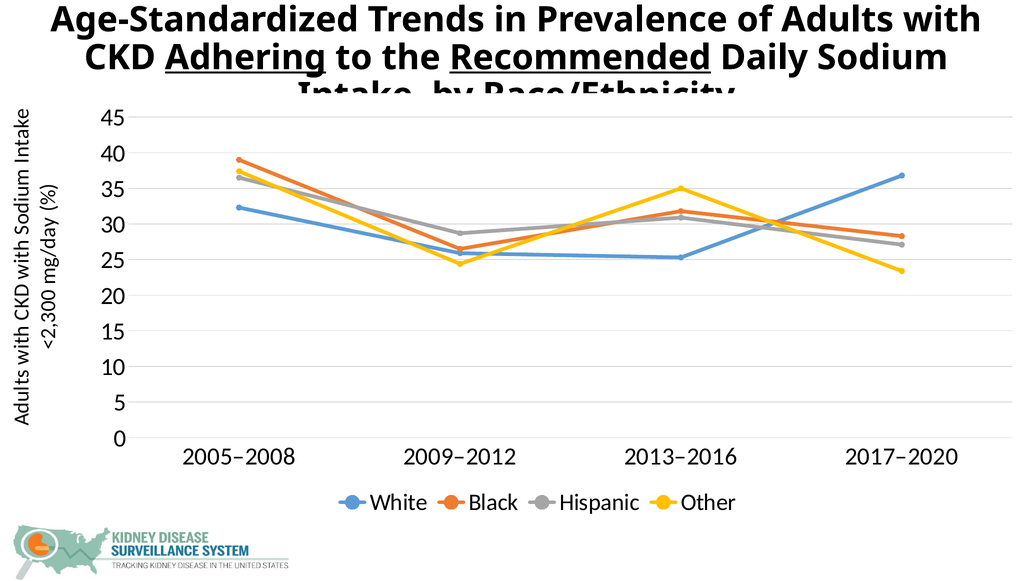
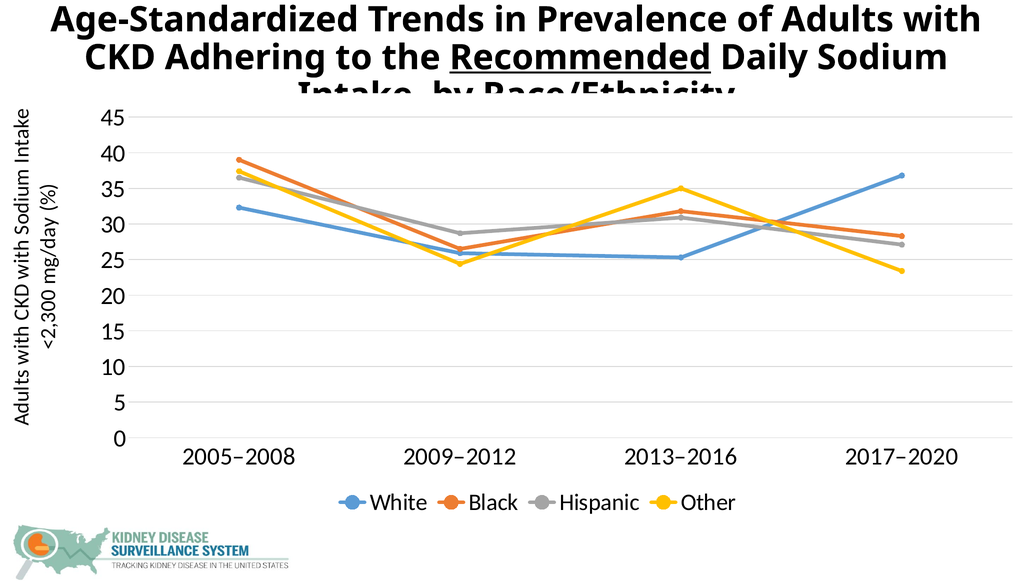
Adhering underline: present -> none (245, 58)
